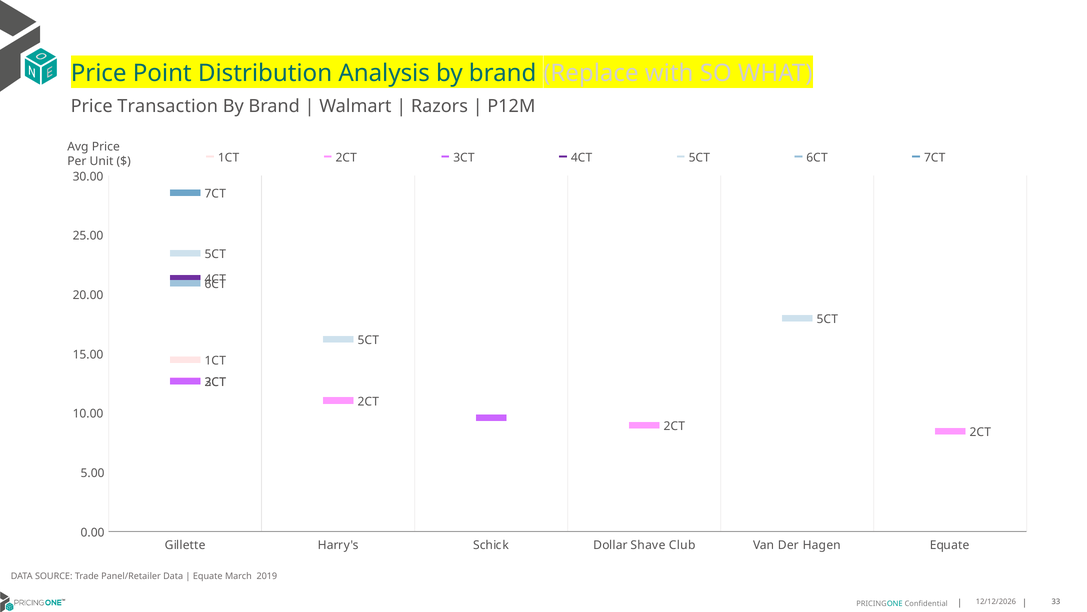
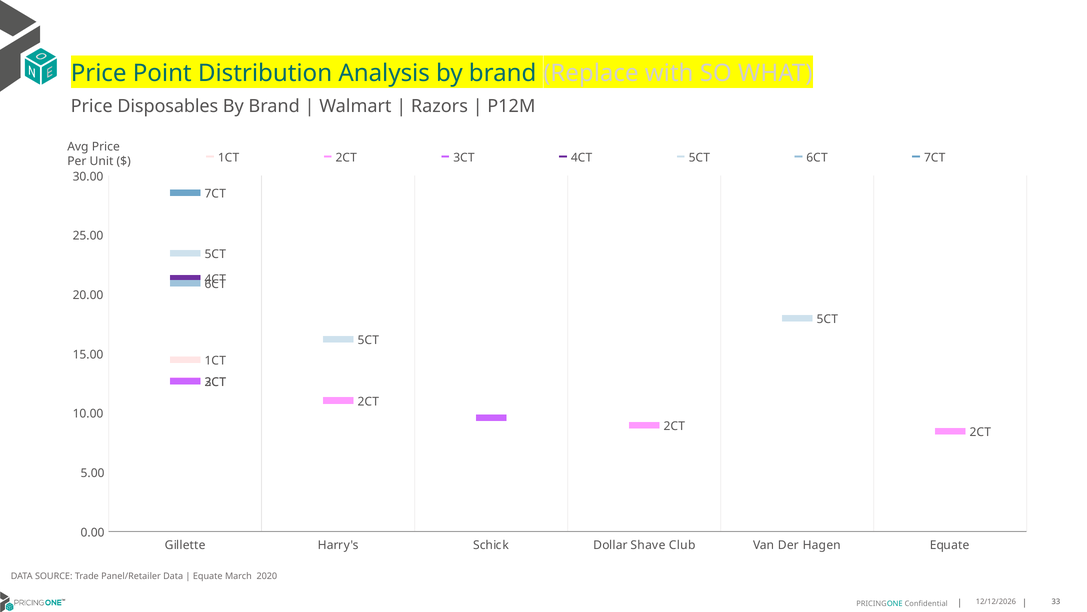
Transaction: Transaction -> Disposables (168, 106)
2019: 2019 -> 2020 (267, 576)
